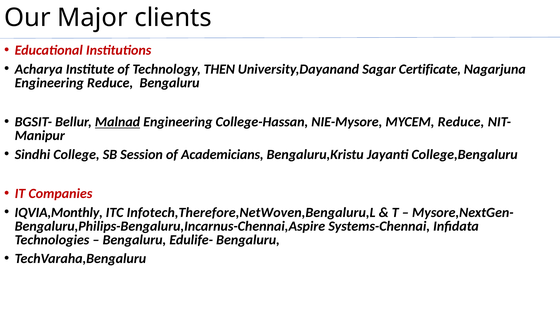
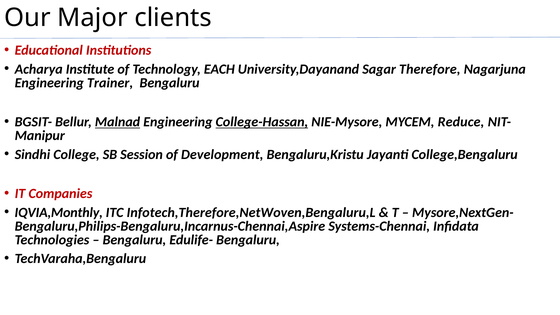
THEN: THEN -> EACH (219, 69)
Certificate: Certificate -> Therefore (430, 69)
Engineering Reduce: Reduce -> Trainer (110, 83)
College-Hassan underline: none -> present (262, 122)
Academicians: Academicians -> Development (222, 154)
